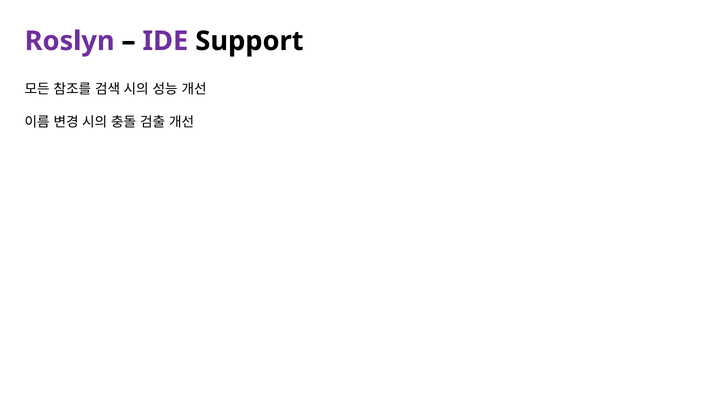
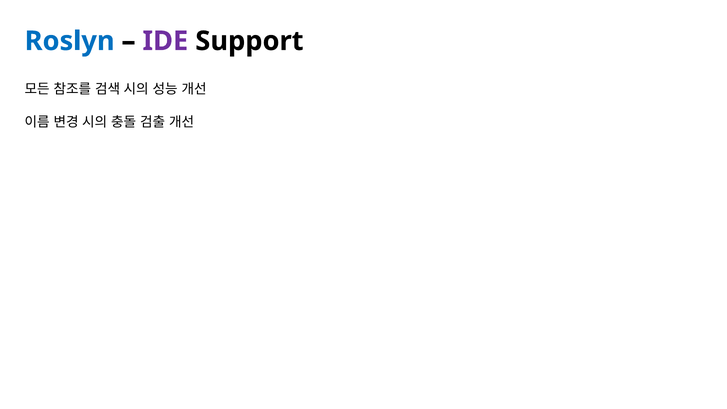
Roslyn colour: purple -> blue (70, 41)
